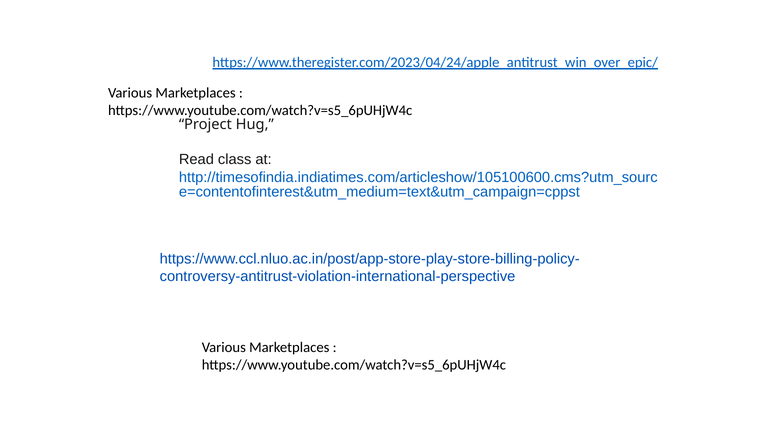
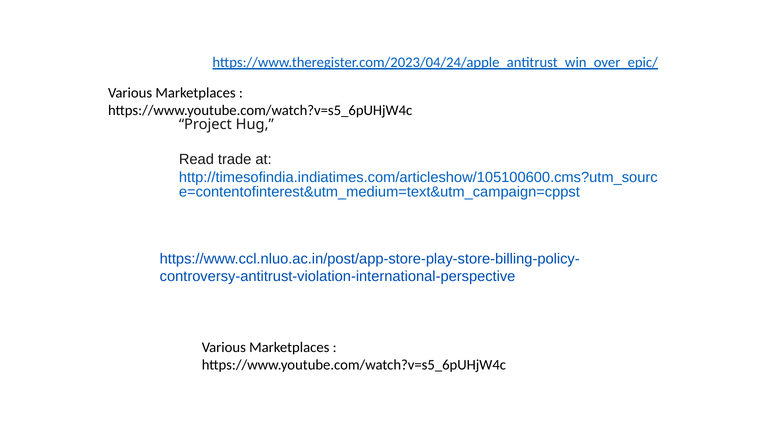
class: class -> trade (235, 160)
